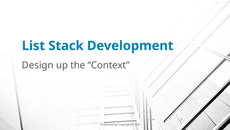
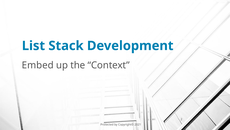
Design: Design -> Embed (38, 65)
